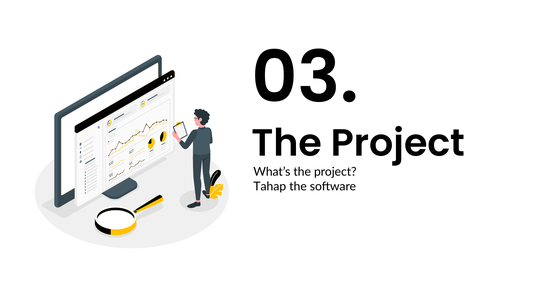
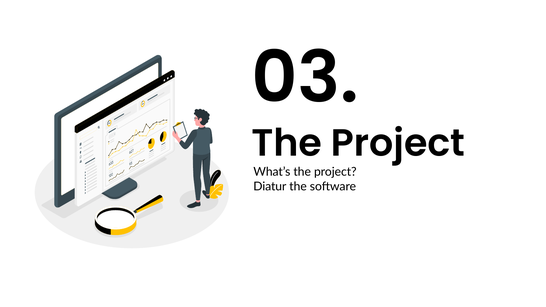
Tahap: Tahap -> Diatur (270, 186)
